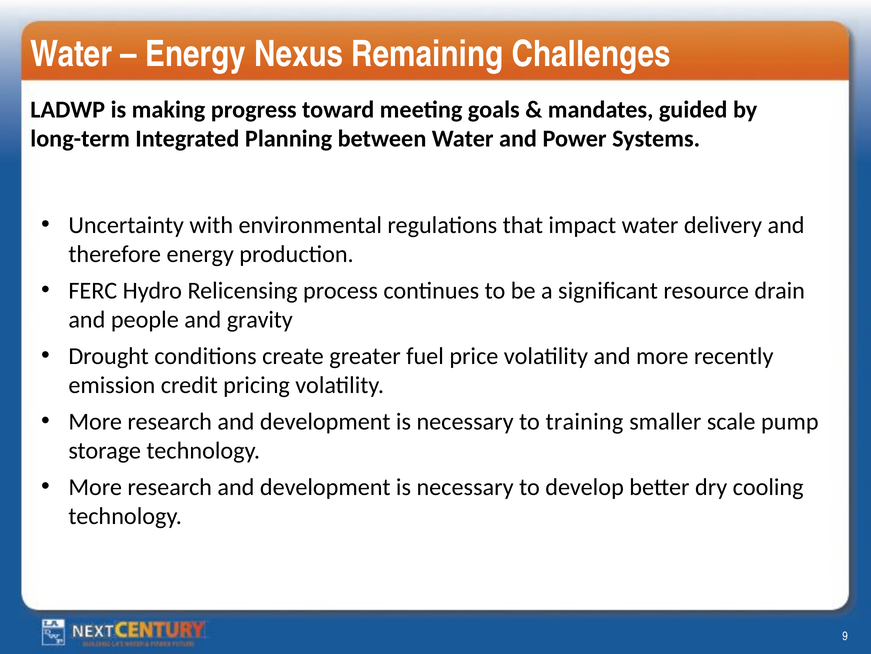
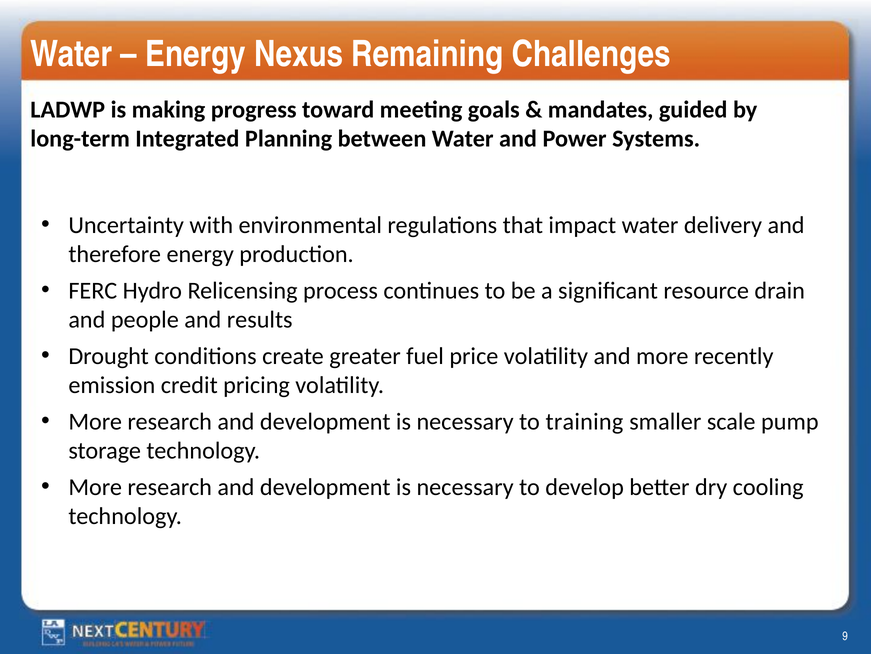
gravity: gravity -> results (260, 319)
